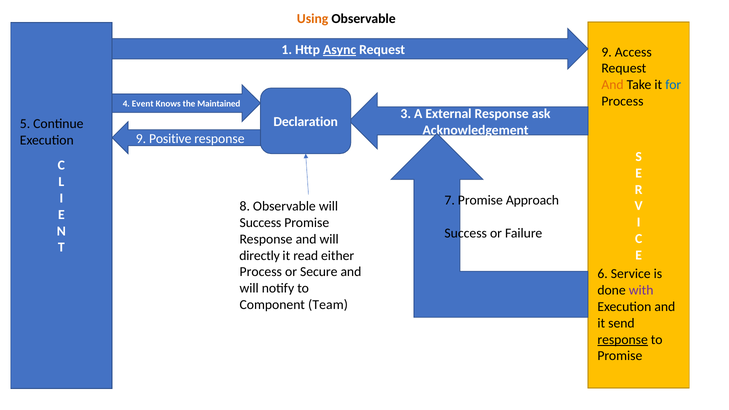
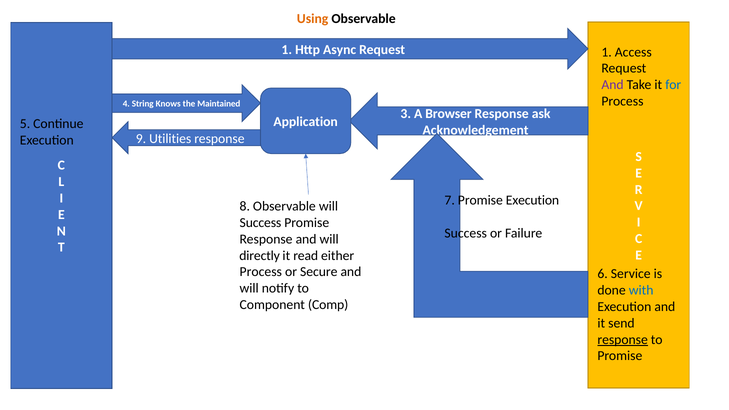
Async underline: present -> none (340, 50)
Request 9: 9 -> 1 (607, 52)
And colour: orange -> purple (613, 85)
Event: Event -> String (143, 104)
External: External -> Browser (449, 114)
Declaration: Declaration -> Application (306, 122)
Positive: Positive -> Utilities (170, 139)
Promise Approach: Approach -> Execution (532, 200)
with colour: purple -> blue (641, 290)
Team: Team -> Comp (328, 305)
